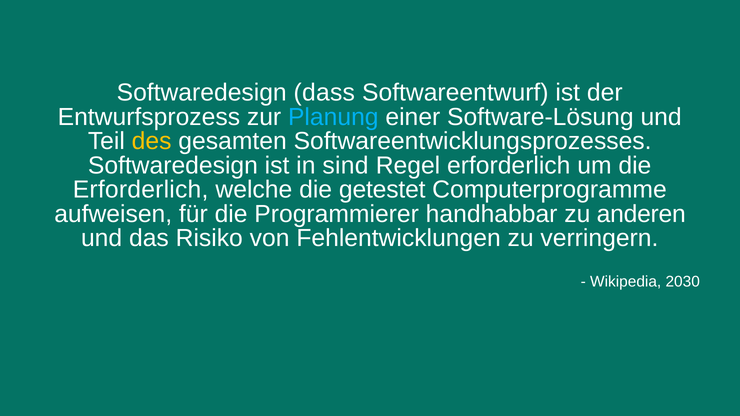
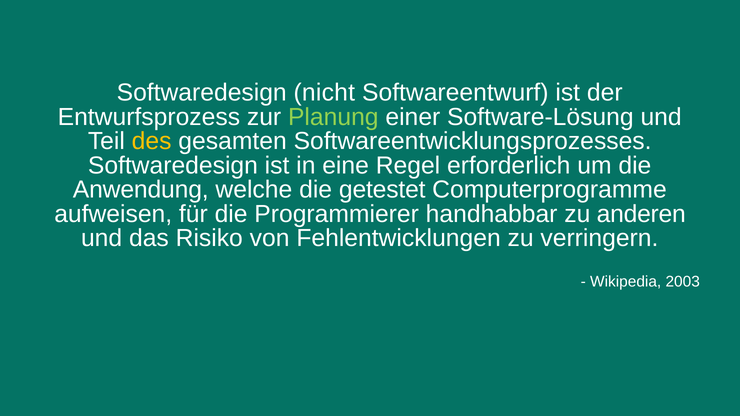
dass: dass -> nicht (324, 93)
Planung colour: light blue -> light green (333, 117)
sind: sind -> eine (346, 166)
Erforderlich: Erforderlich -> Anwendung (141, 190)
2030: 2030 -> 2003 (683, 282)
